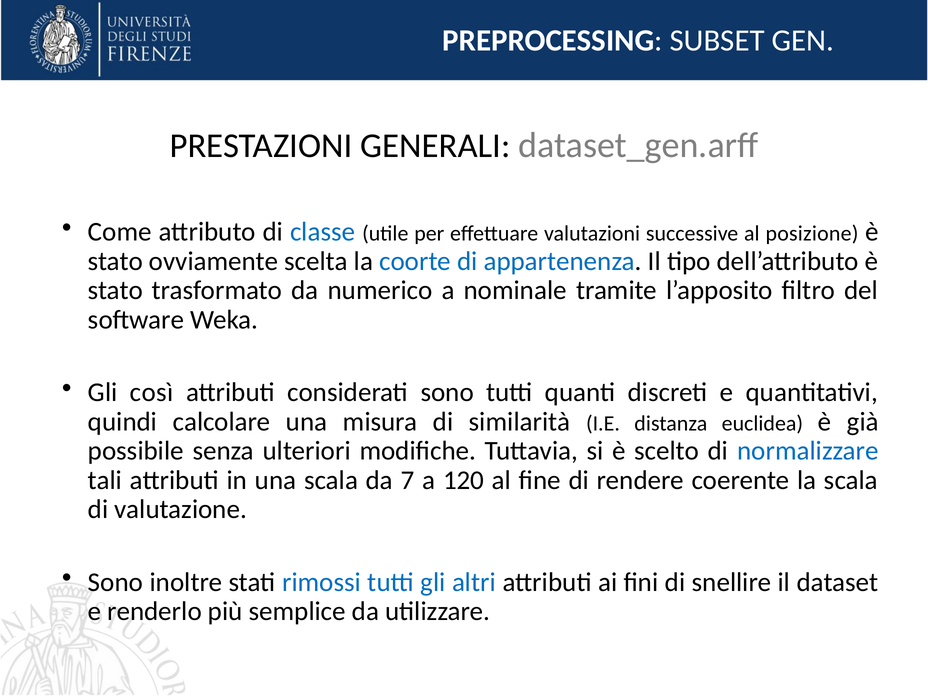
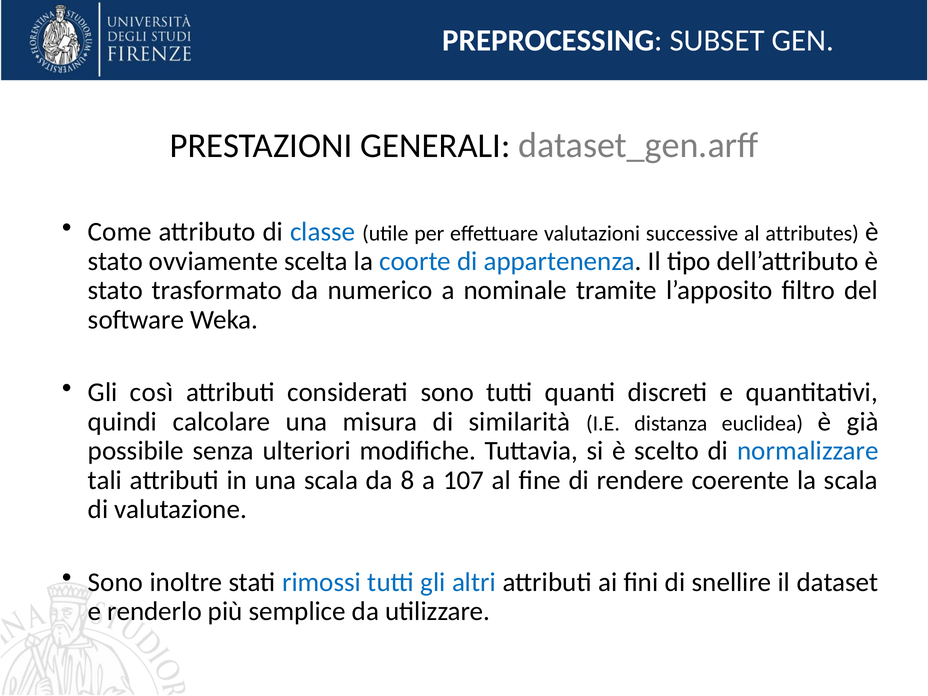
posizione: posizione -> attributes (812, 234)
7: 7 -> 8 (408, 480)
120: 120 -> 107 (464, 480)
